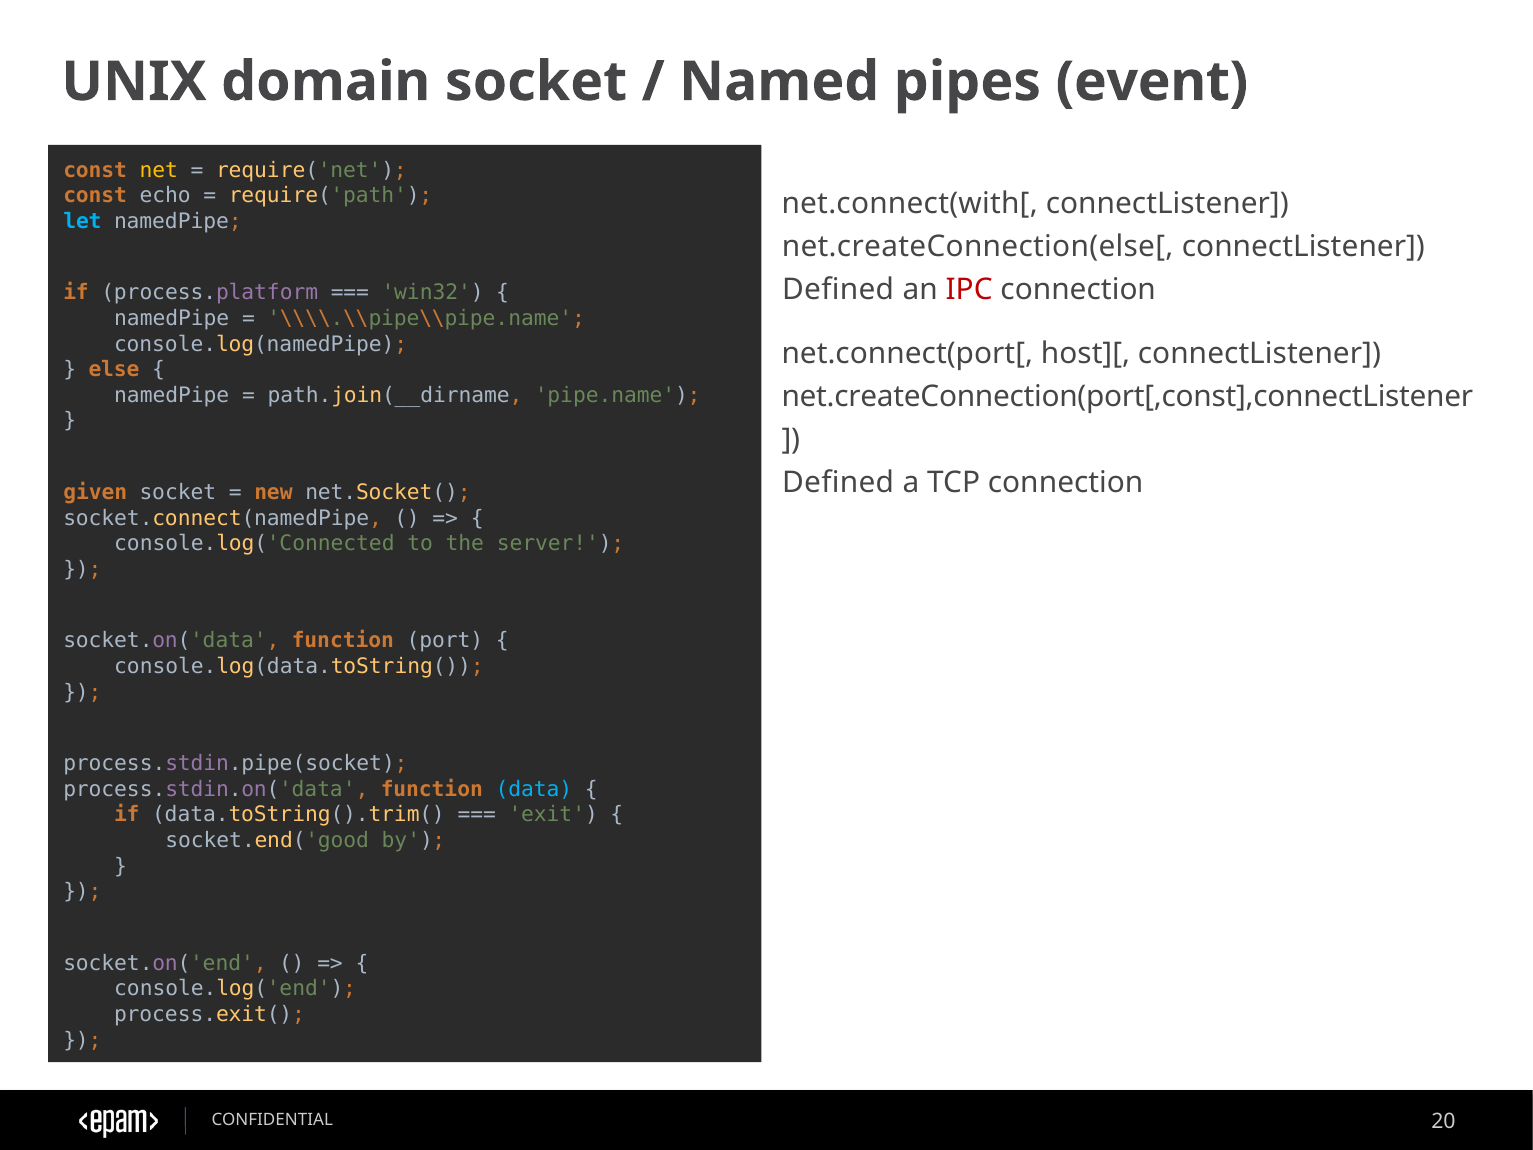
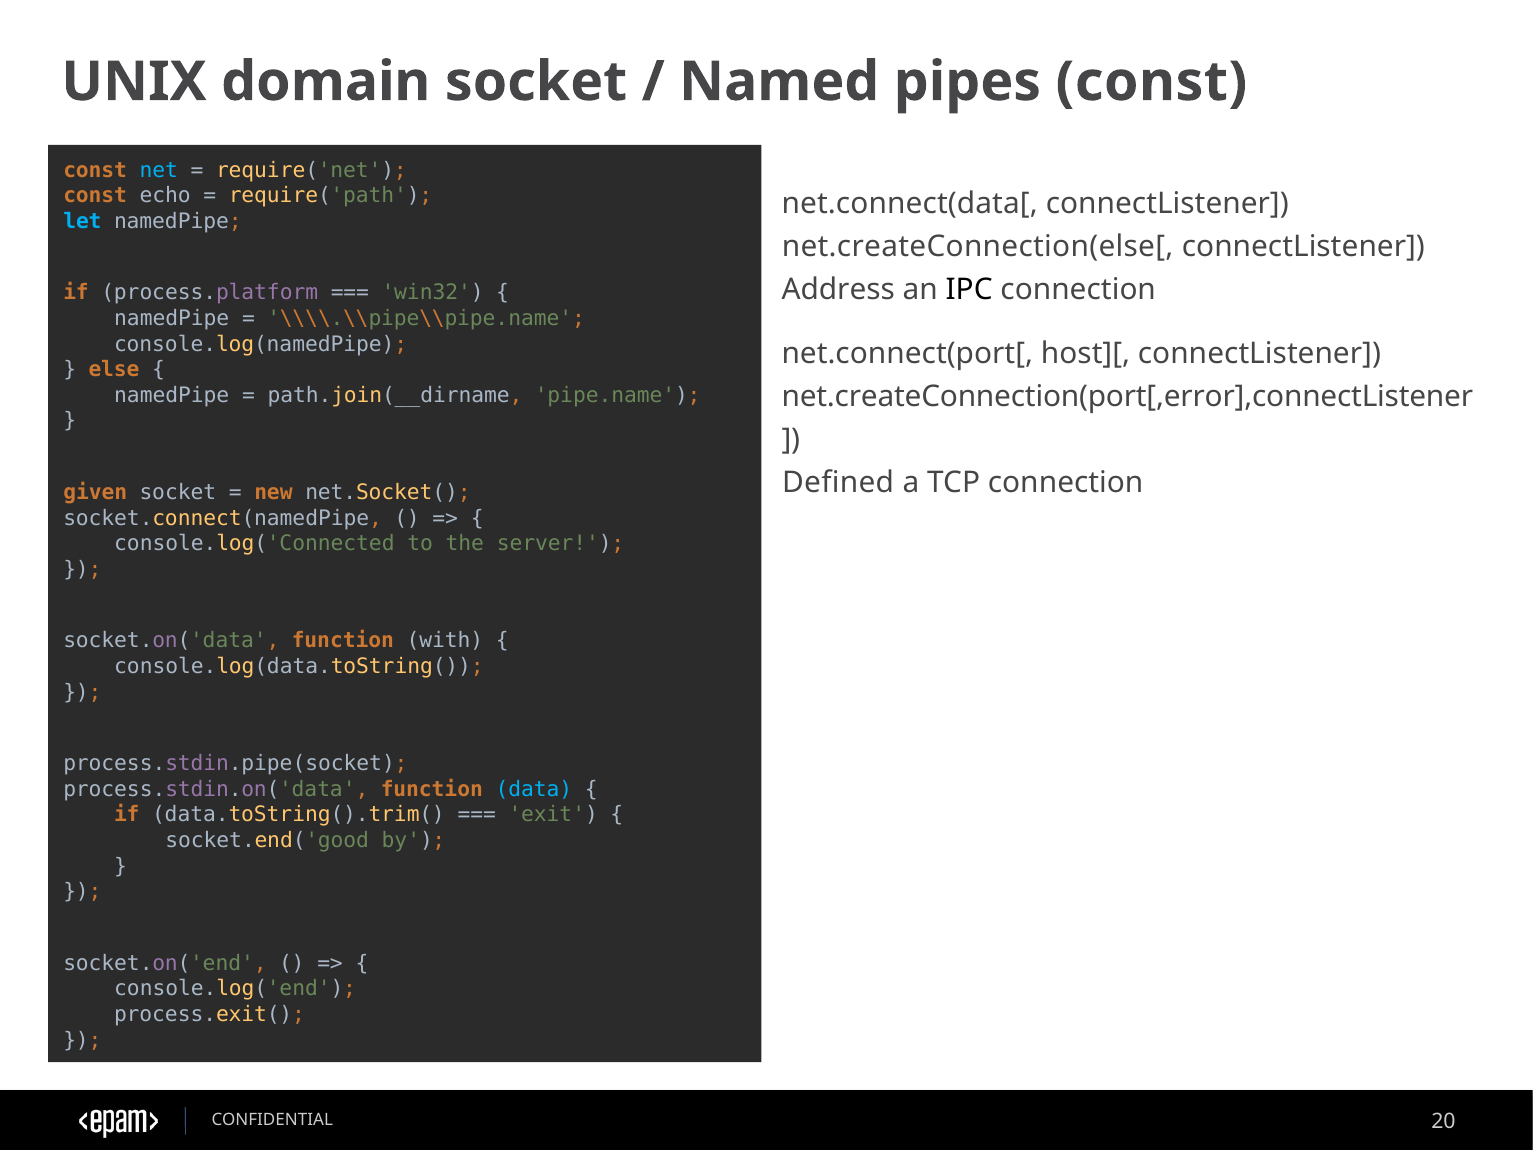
pipes event: event -> const (1151, 82)
net colour: yellow -> light blue (159, 170)
net.connect(with[: net.connect(with[ -> net.connect(data[ (910, 204)
Defined: Defined -> Address (838, 290)
IPC colour: red -> black (969, 290)
net.createConnection(port[,const],connectListener: net.createConnection(port[,const],connectListener -> net.createConnection(port[,error],connectListener (1127, 397)
port: port -> with (445, 641)
